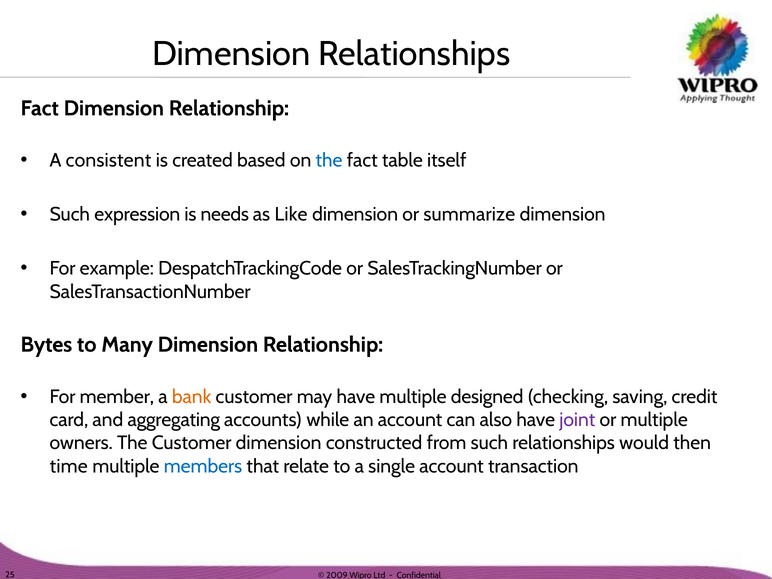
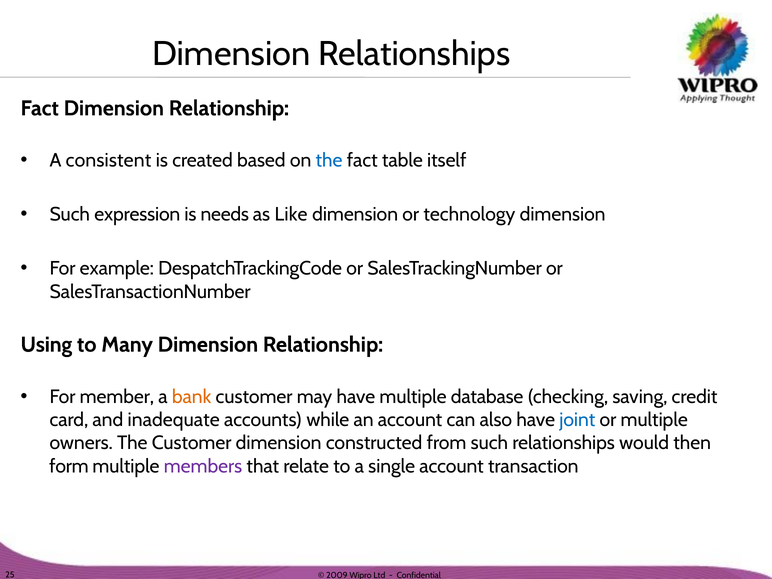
summarize: summarize -> technology (469, 215)
Bytes: Bytes -> Using (46, 345)
designed: designed -> database (487, 397)
aggregating: aggregating -> inadequate (174, 420)
joint colour: purple -> blue (577, 420)
time: time -> form (69, 466)
members colour: blue -> purple (203, 466)
